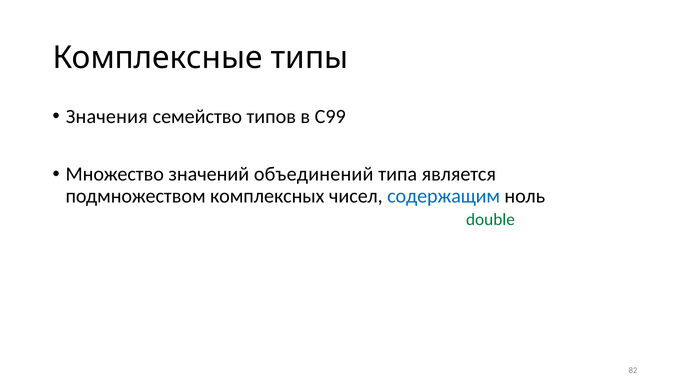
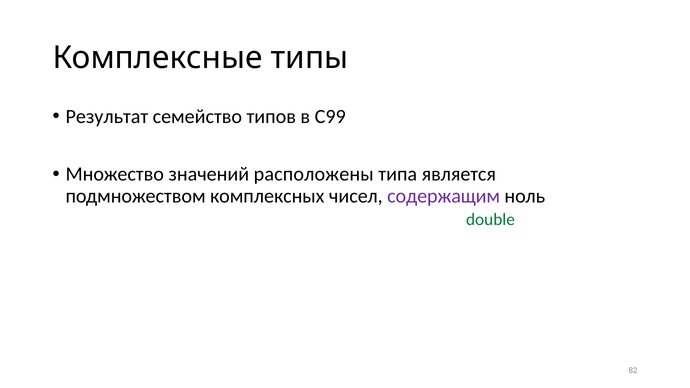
Значения: Значения -> Результат (107, 117)
объединений: объединений -> расположены (314, 174)
содержащим colour: blue -> purple (444, 196)
